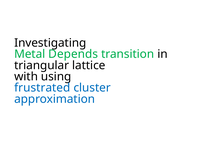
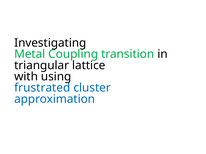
Depends: Depends -> Coupling (73, 54)
